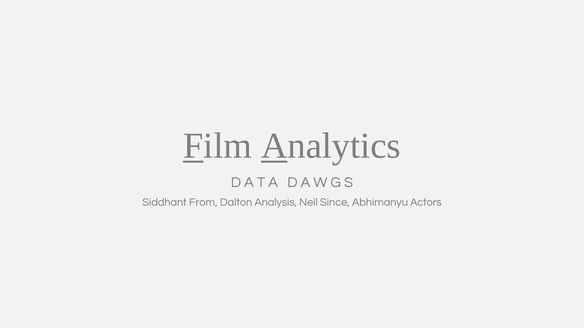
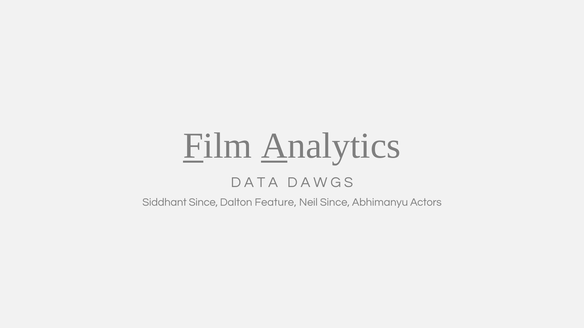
Siddhant From: From -> Since (203, 202)
Analysis: Analysis -> Feature (276, 202)
